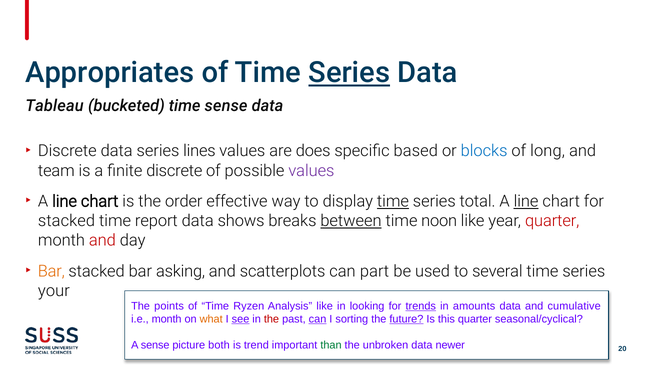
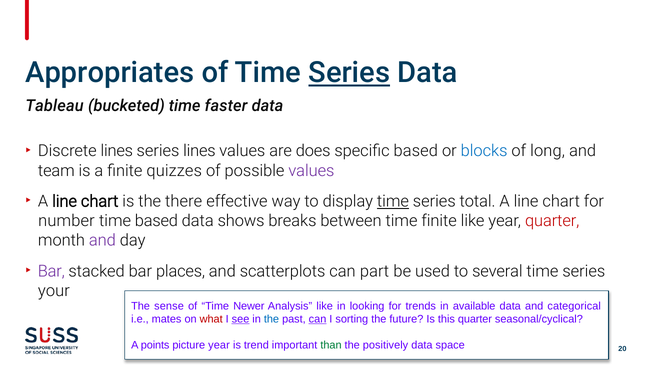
time sense: sense -> faster (226, 106)
Discrete data: data -> lines (117, 151)
finite discrete: discrete -> quizzes (174, 171)
order: order -> there (184, 201)
line underline: present -> none (526, 201)
stacked: stacked -> number (66, 221)
time report: report -> based (156, 221)
between underline: present -> none (351, 221)
time noon: noon -> finite (439, 221)
and colour: red -> purple (102, 241)
Bar colour: orange -> purple (51, 271)
asking: asking -> places (181, 271)
points: points -> sense (169, 306)
Ryzen: Ryzen -> Newer (249, 306)
trends underline: present -> none (421, 306)
amounts: amounts -> available (474, 306)
cumulative: cumulative -> categorical (574, 306)
i.e month: month -> mates (167, 319)
what colour: orange -> red (211, 319)
the colour: red -> blue (271, 319)
future underline: present -> none (406, 319)
A sense: sense -> points (155, 345)
picture both: both -> year (219, 345)
unbroken: unbroken -> positively (386, 345)
newer: newer -> space (450, 345)
